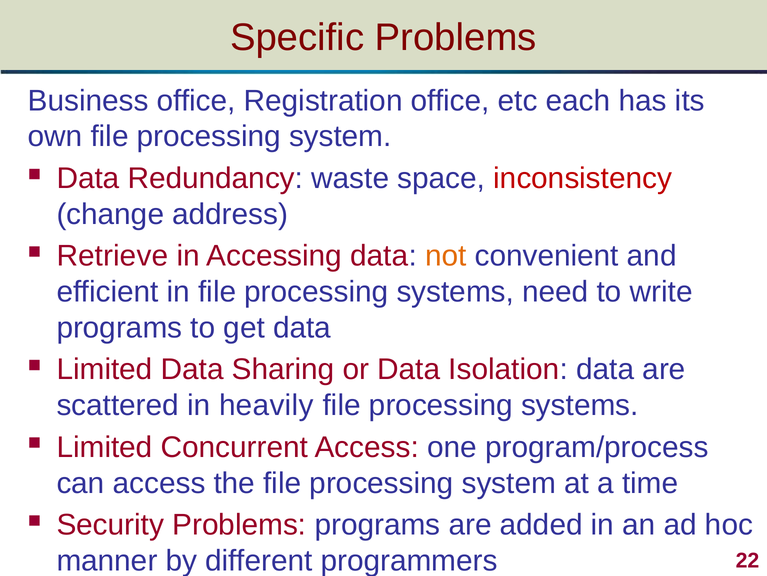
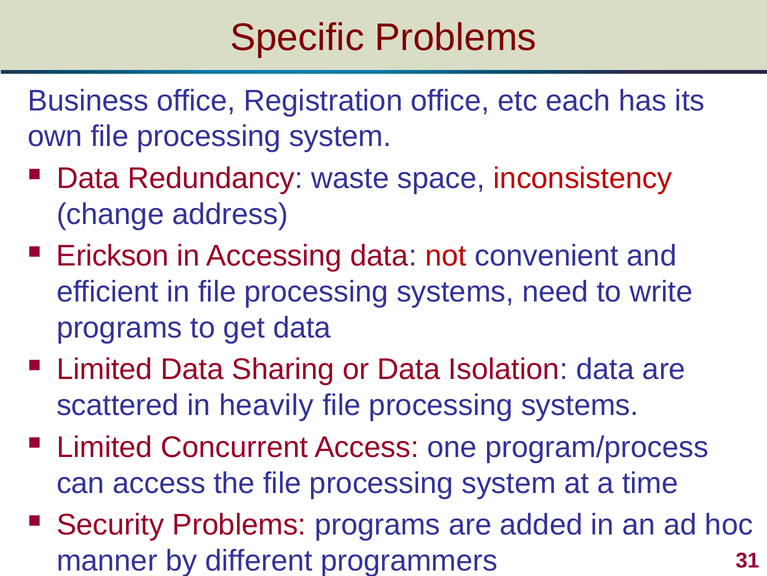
Retrieve: Retrieve -> Erickson (113, 256)
not colour: orange -> red (446, 256)
22: 22 -> 31 (748, 560)
